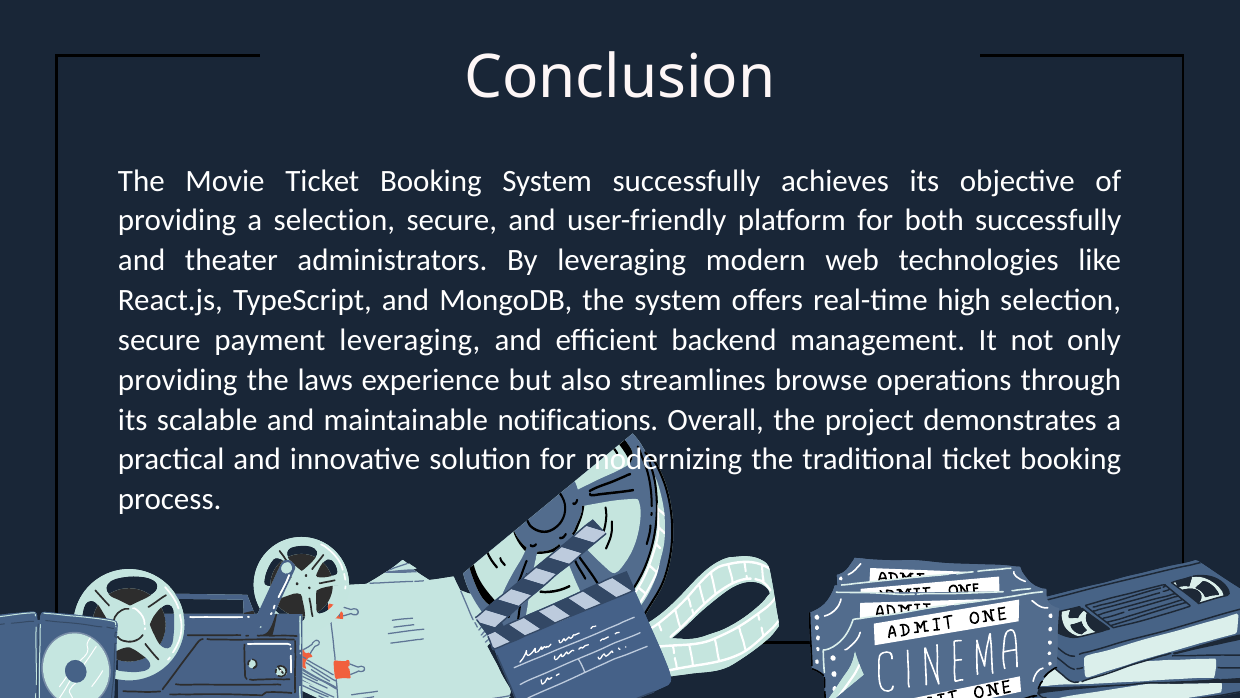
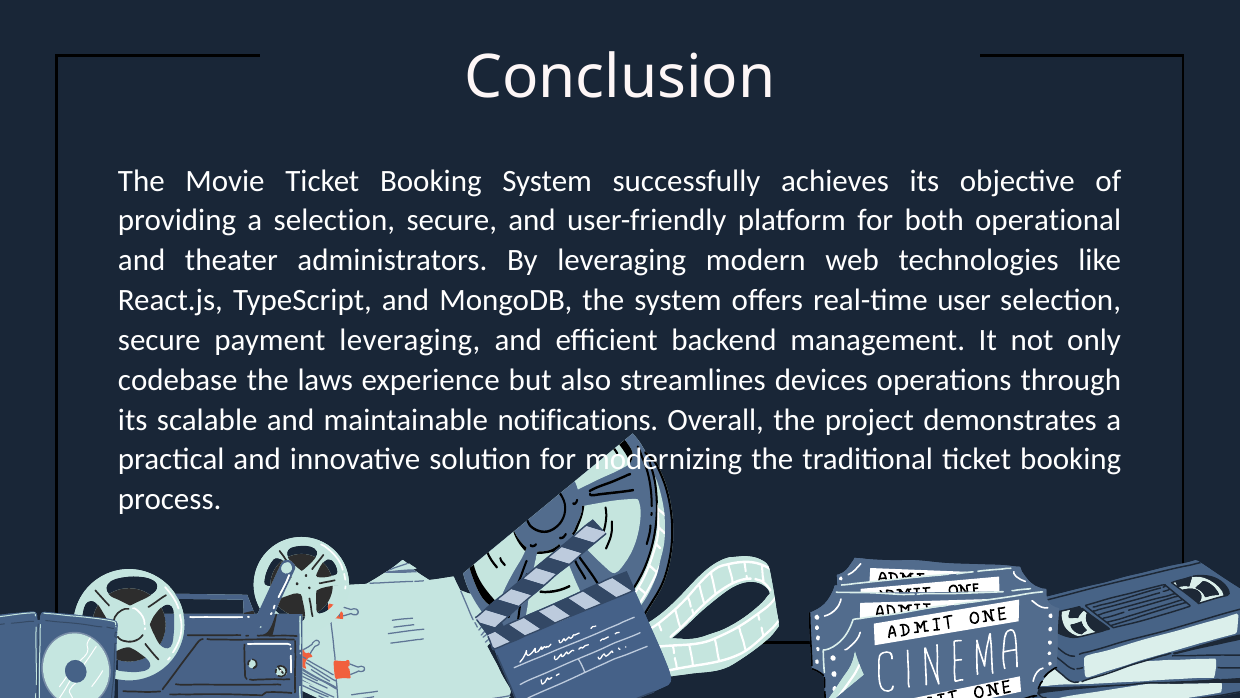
both successfully: successfully -> operational (1048, 221)
high: high -> user (964, 300)
providing: providing -> codebase (178, 380)
browse: browse -> devices (821, 380)
